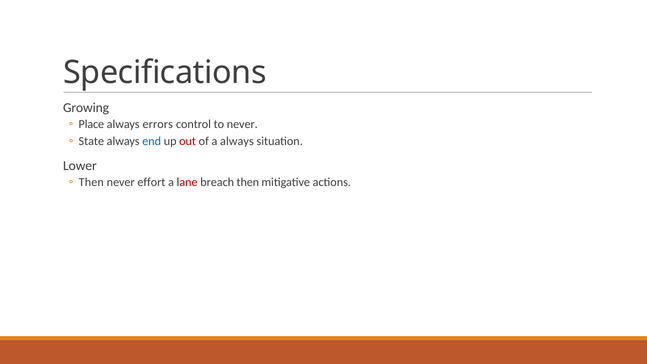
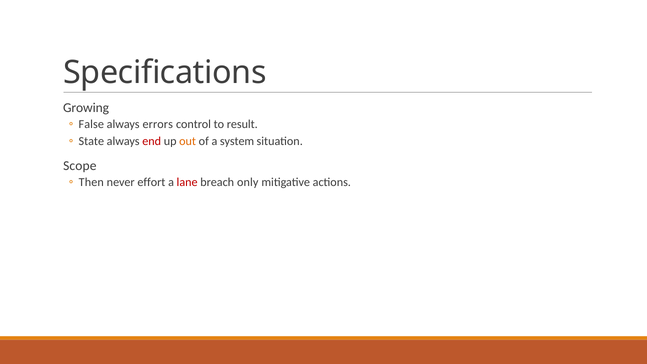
Place: Place -> False (91, 124)
to never: never -> result (242, 124)
end colour: blue -> red (152, 141)
out colour: red -> orange (188, 141)
a always: always -> system (237, 141)
Lower: Lower -> Scope (80, 166)
breach then: then -> only (248, 182)
